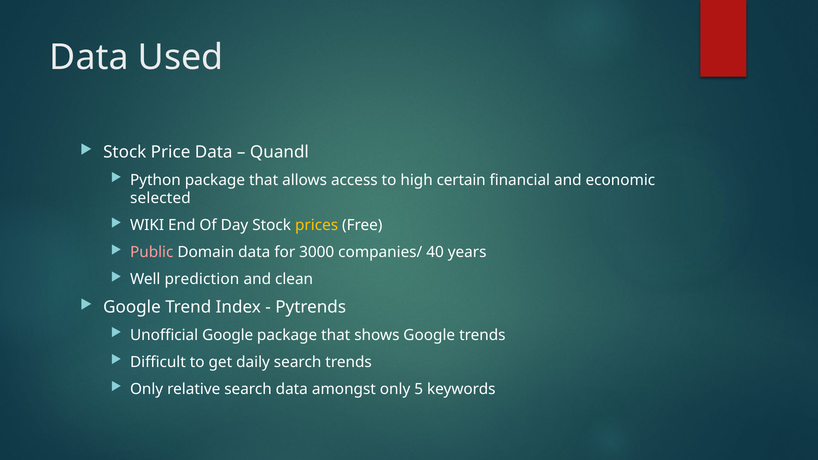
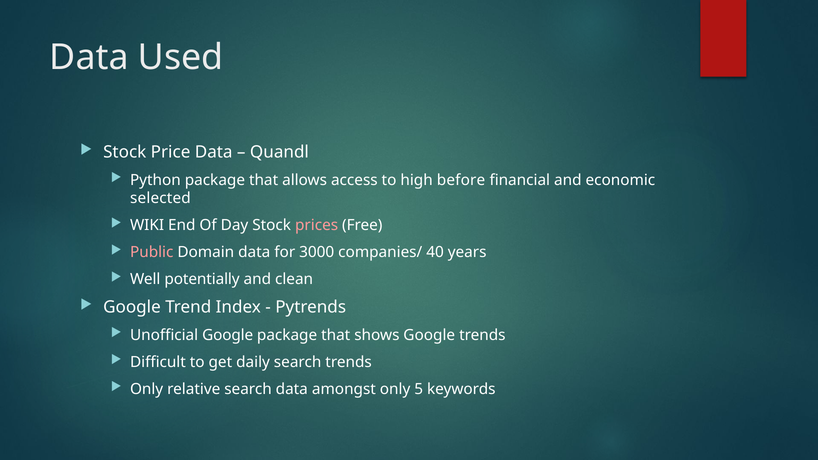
certain: certain -> before (461, 180)
prices colour: yellow -> pink (317, 225)
prediction: prediction -> potentially (202, 279)
